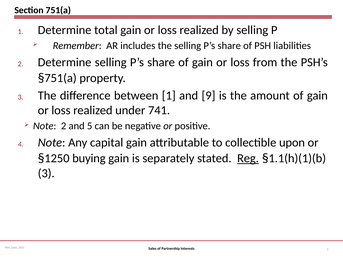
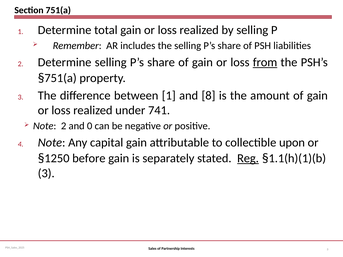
from underline: none -> present (265, 62)
9: 9 -> 8 (208, 96)
5: 5 -> 0 (90, 126)
buying: buying -> before (89, 159)
